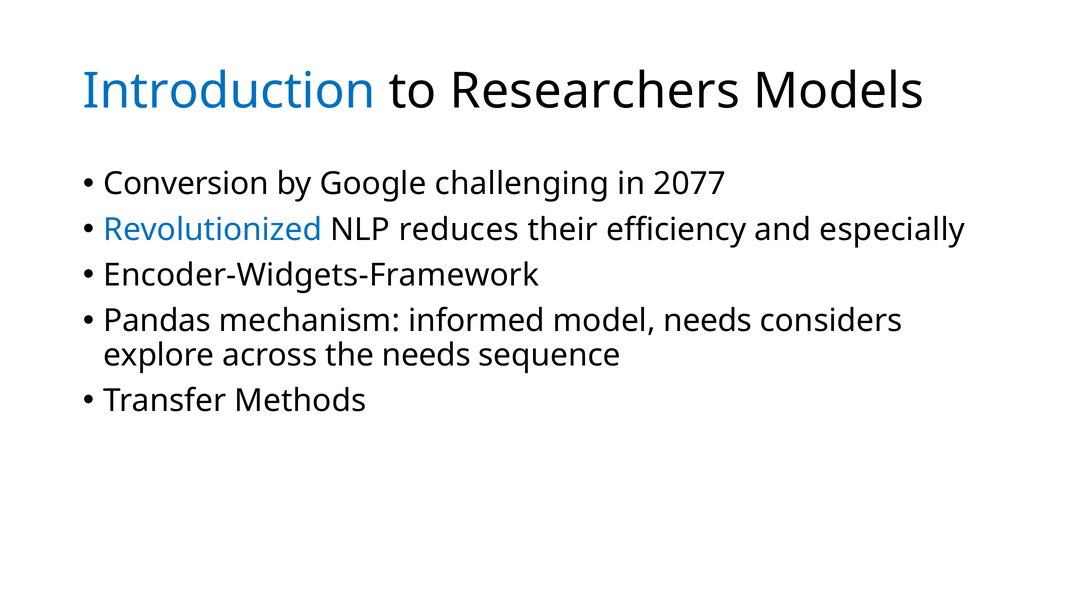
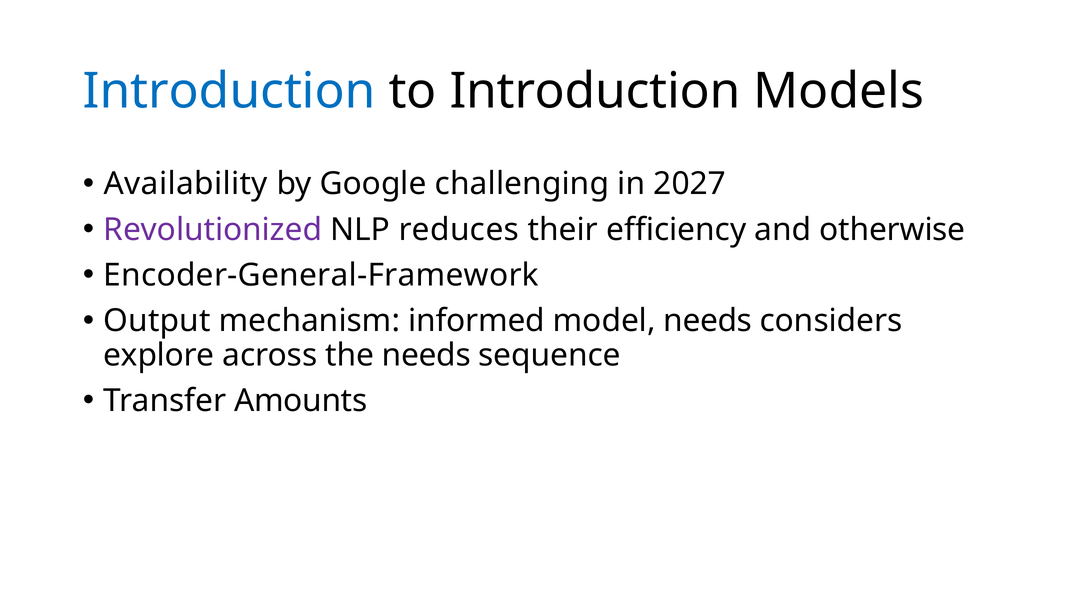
to Researchers: Researchers -> Introduction (595, 91)
Conversion: Conversion -> Availability (186, 184)
2077: 2077 -> 2027 (690, 184)
Revolutionized colour: blue -> purple (213, 230)
especially: especially -> otherwise (892, 230)
Encoder-Widgets-Framework: Encoder-Widgets-Framework -> Encoder-General-Framework (321, 275)
Pandas: Pandas -> Output (157, 321)
Methods: Methods -> Amounts (301, 401)
